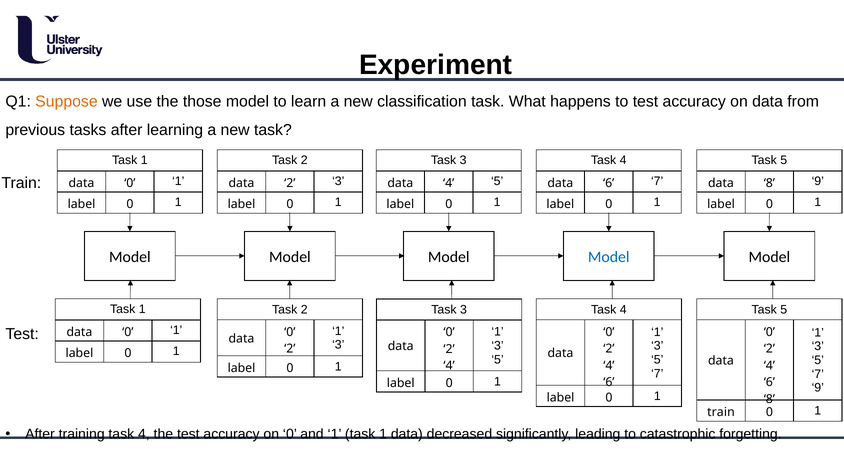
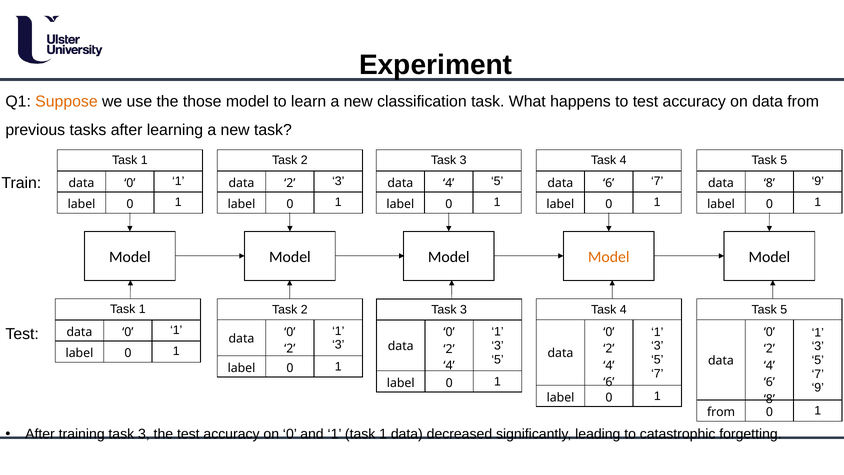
Model colour: blue -> orange (609, 257)
train: train -> from (721, 412)
training task 4: 4 -> 3 (144, 434)
